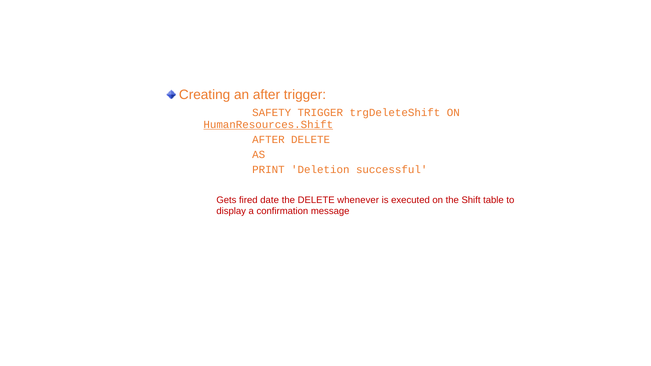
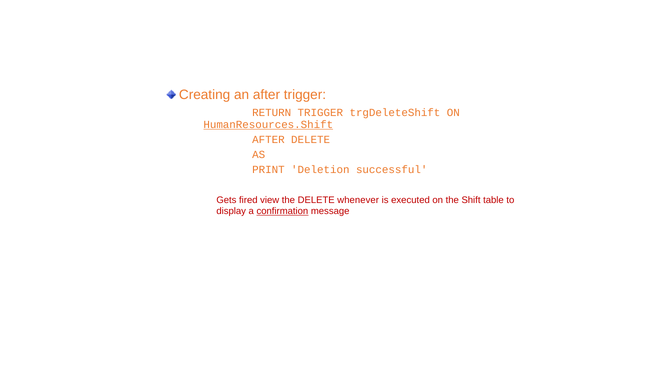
SAFETY: SAFETY -> RETURN (272, 113)
date: date -> view (270, 200)
confirmation underline: none -> present (282, 211)
